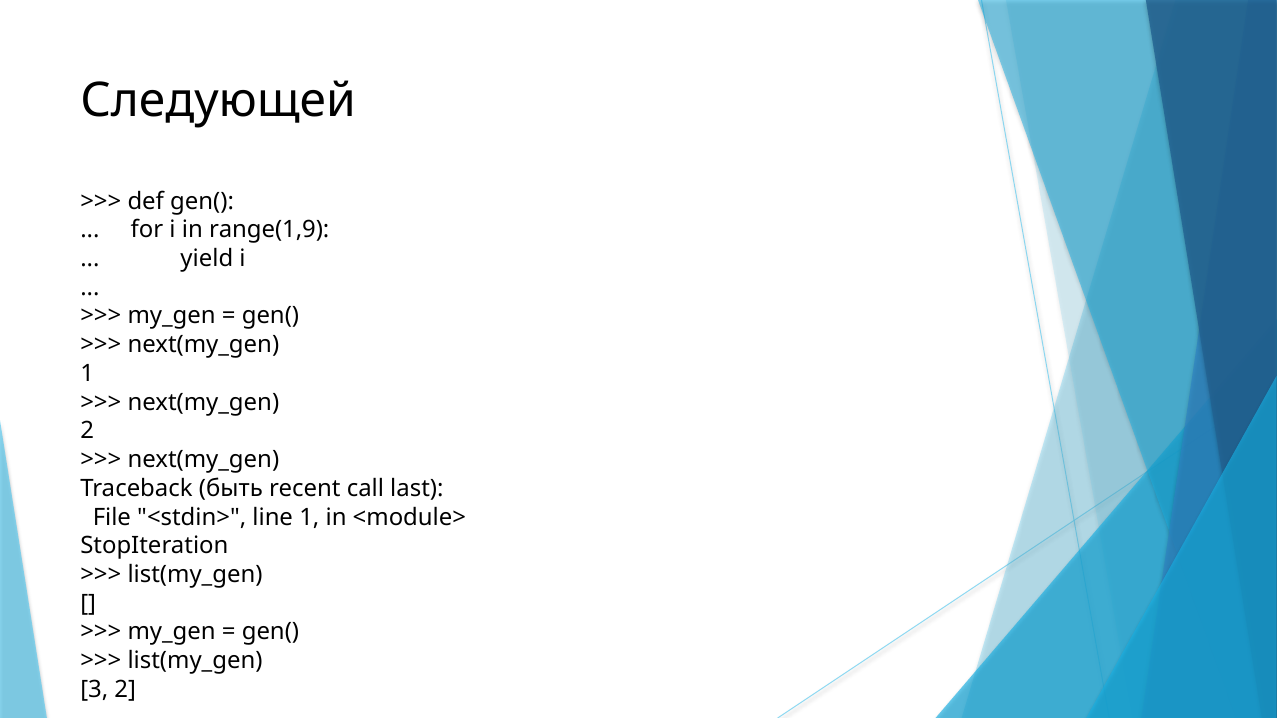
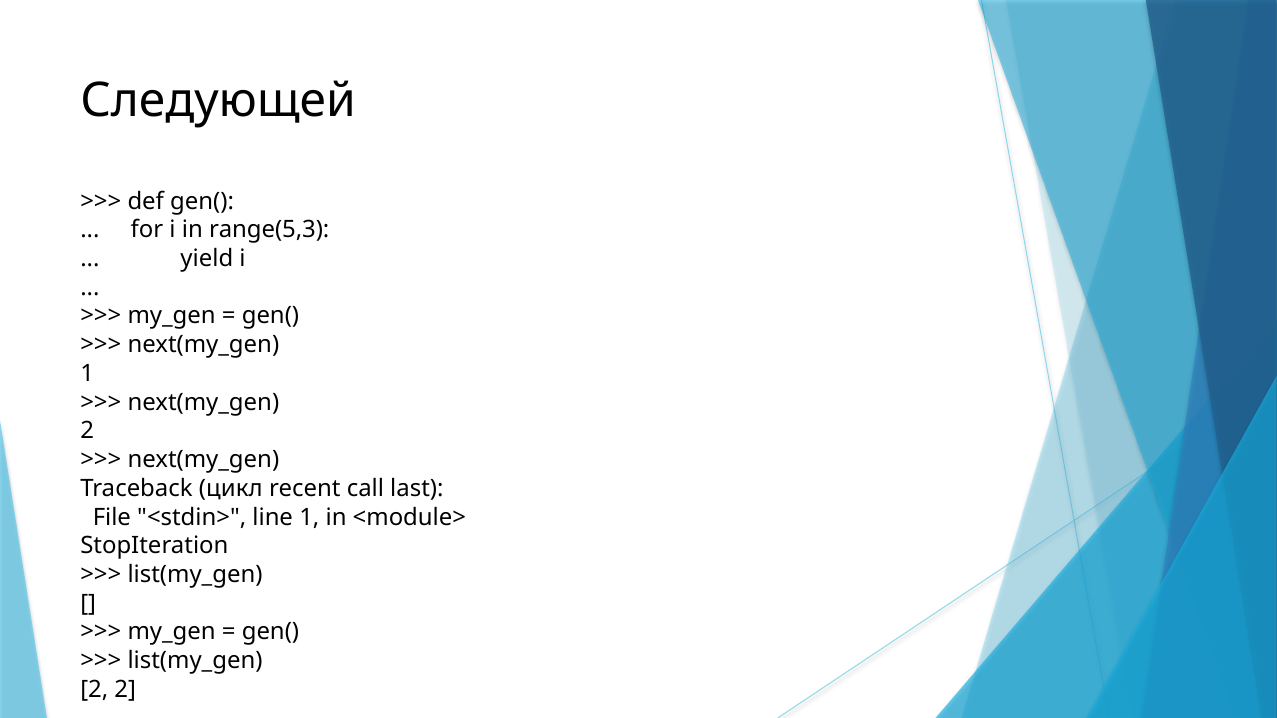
range(1,9: range(1,9 -> range(5,3 (269, 230)
быть: быть -> цикл (231, 489)
3: 3 -> 2 (94, 690)
